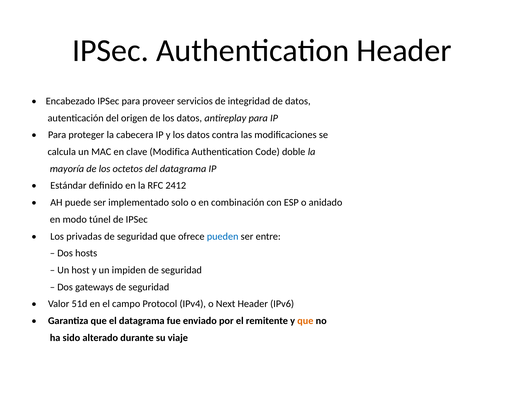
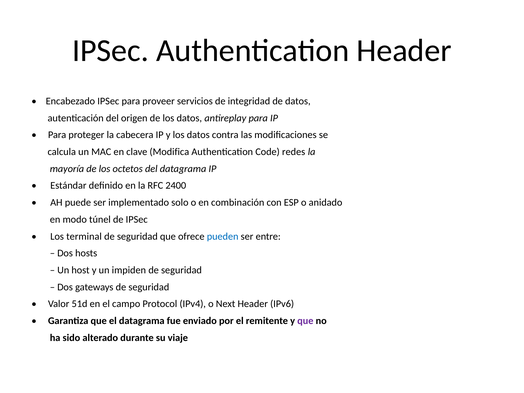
doble: doble -> redes (294, 152)
2412: 2412 -> 2400 (176, 186)
privadas: privadas -> terminal (84, 236)
que colour: orange -> purple (305, 321)
